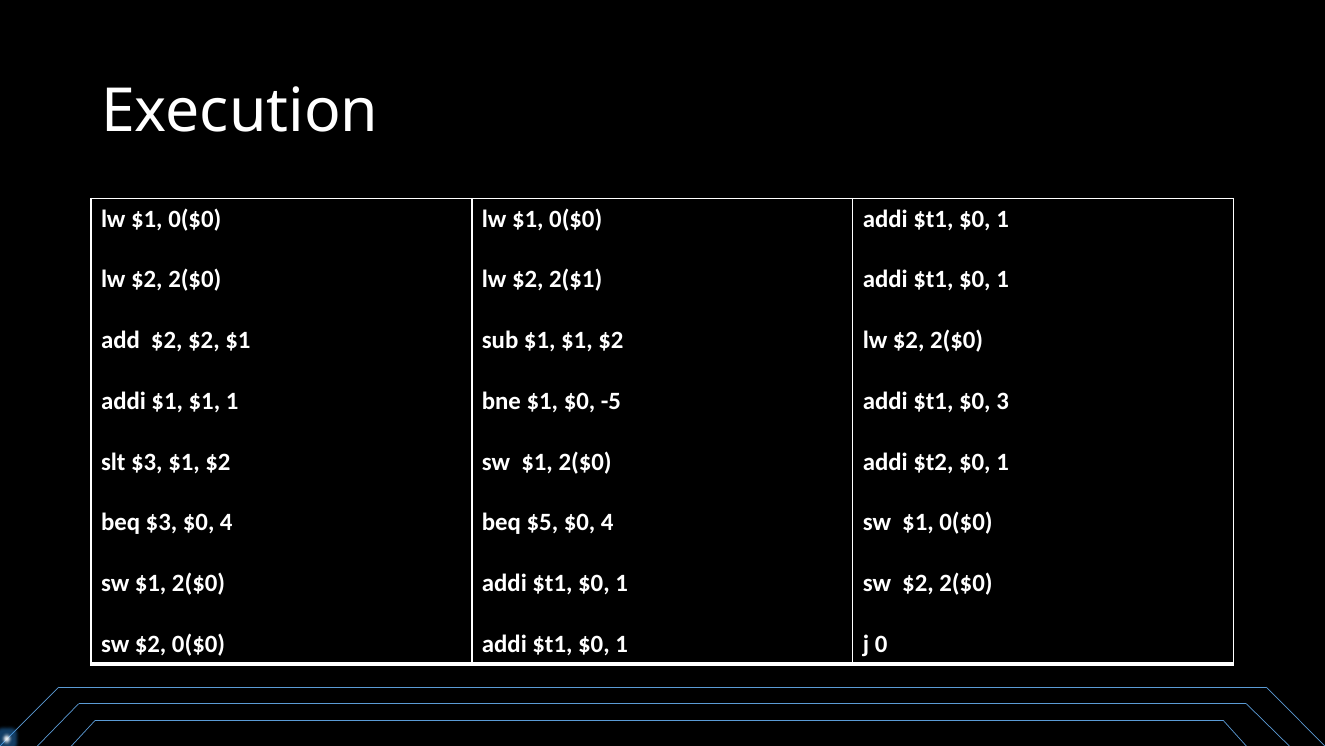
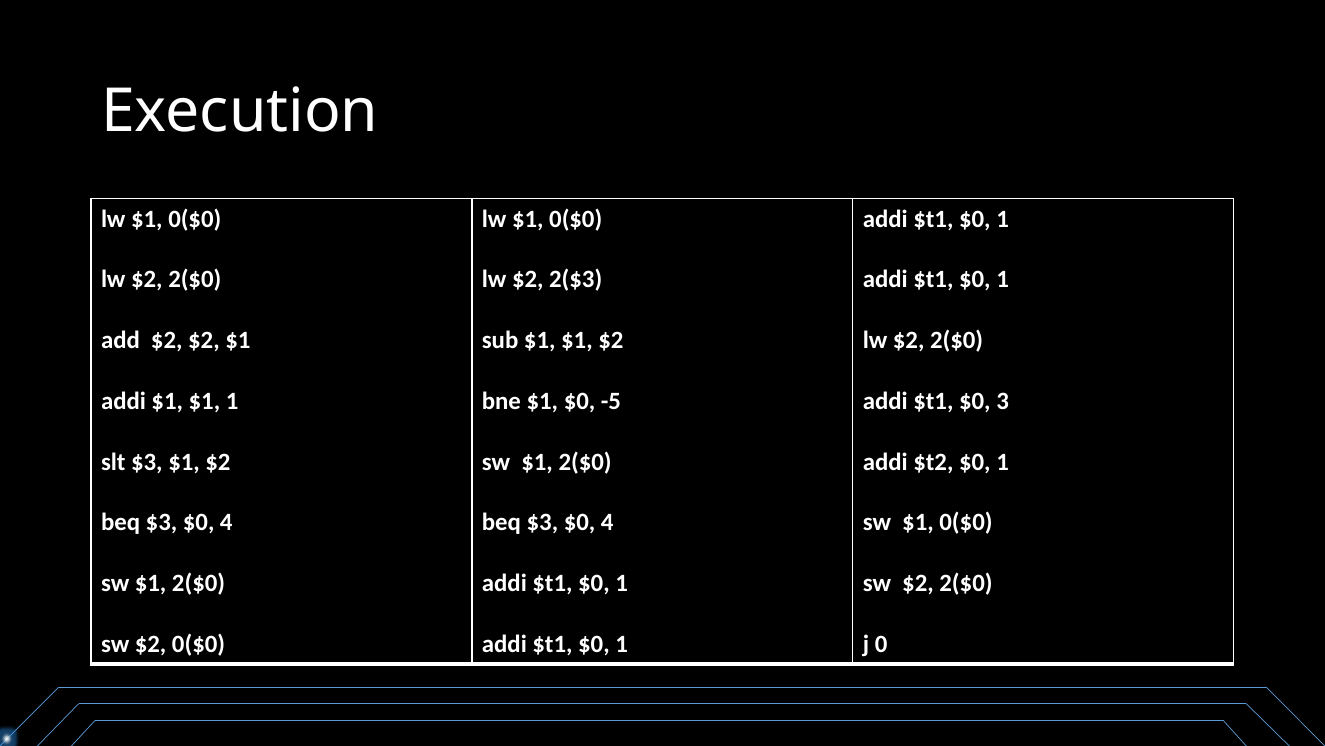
2($1: 2($1 -> 2($3 (576, 279)
$5: $5 -> $3 (542, 522)
